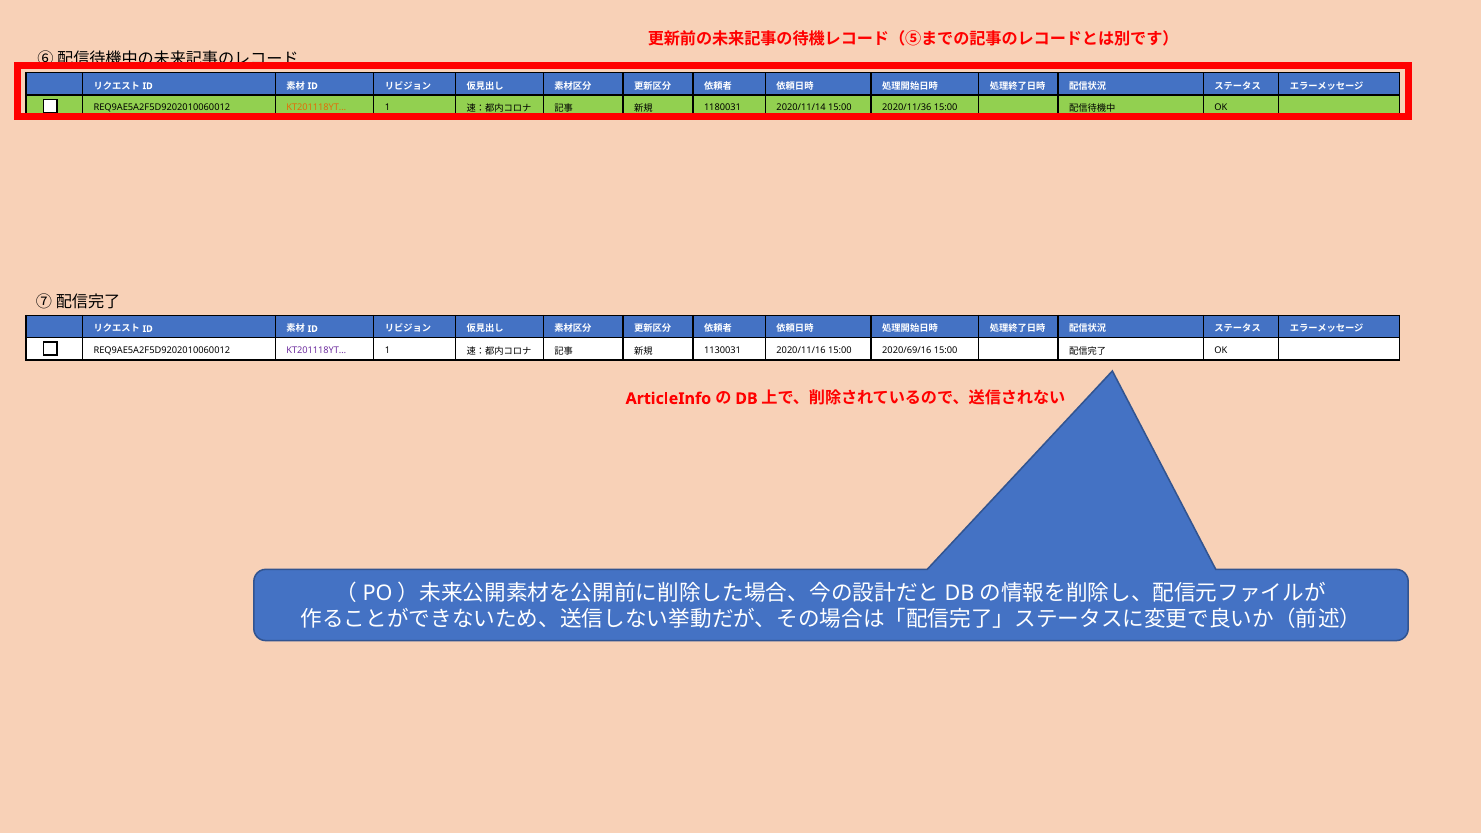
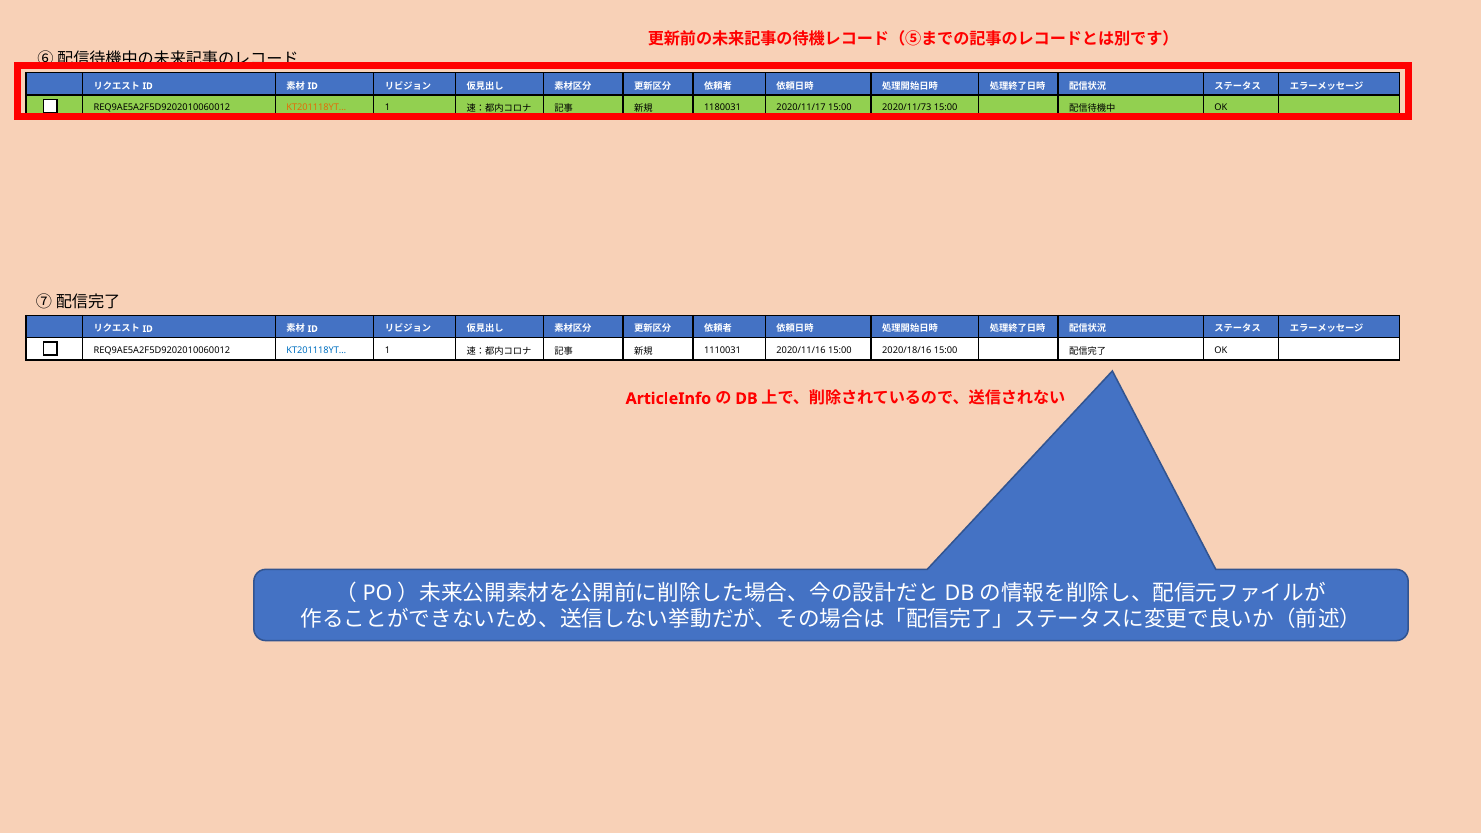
2020/11/14: 2020/11/14 -> 2020/11/17 (801, 107)
2020/11/36: 2020/11/36 -> 2020/11/73 (907, 107)
KT201118YT… colour: purple -> blue (316, 350)
1130031: 1130031 -> 1110031 (723, 350)
2020/69/16: 2020/69/16 -> 2020/18/16 (907, 350)
